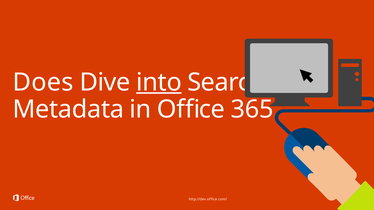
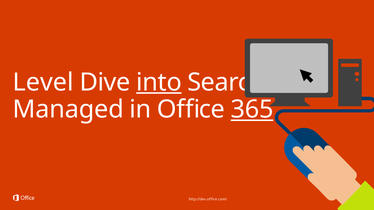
Does: Does -> Level (43, 82)
Metadata: Metadata -> Managed (68, 110)
365 underline: none -> present (252, 110)
